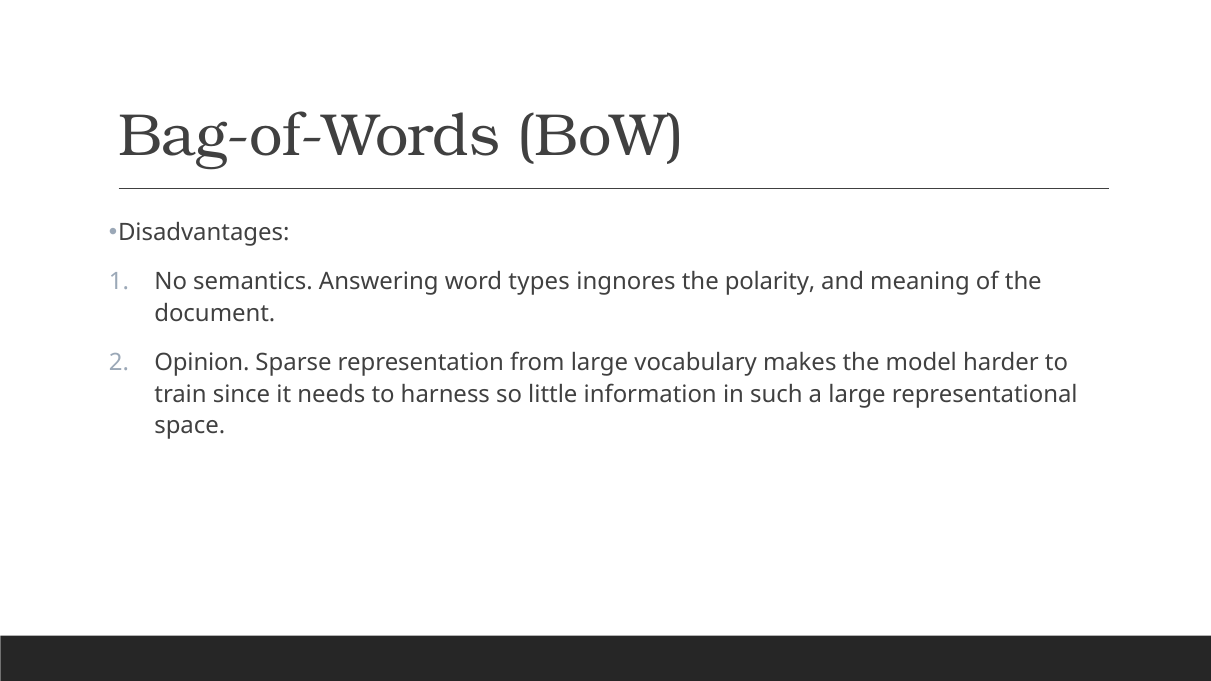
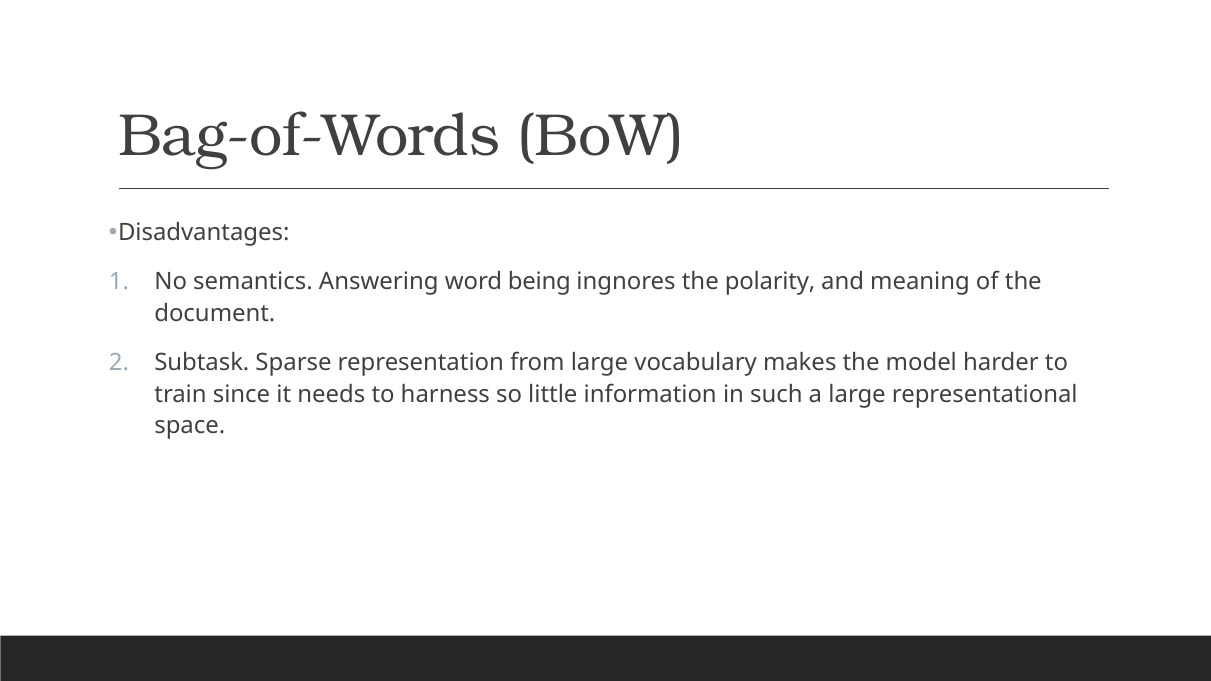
types: types -> being (539, 282)
Opinion: Opinion -> Subtask (202, 363)
